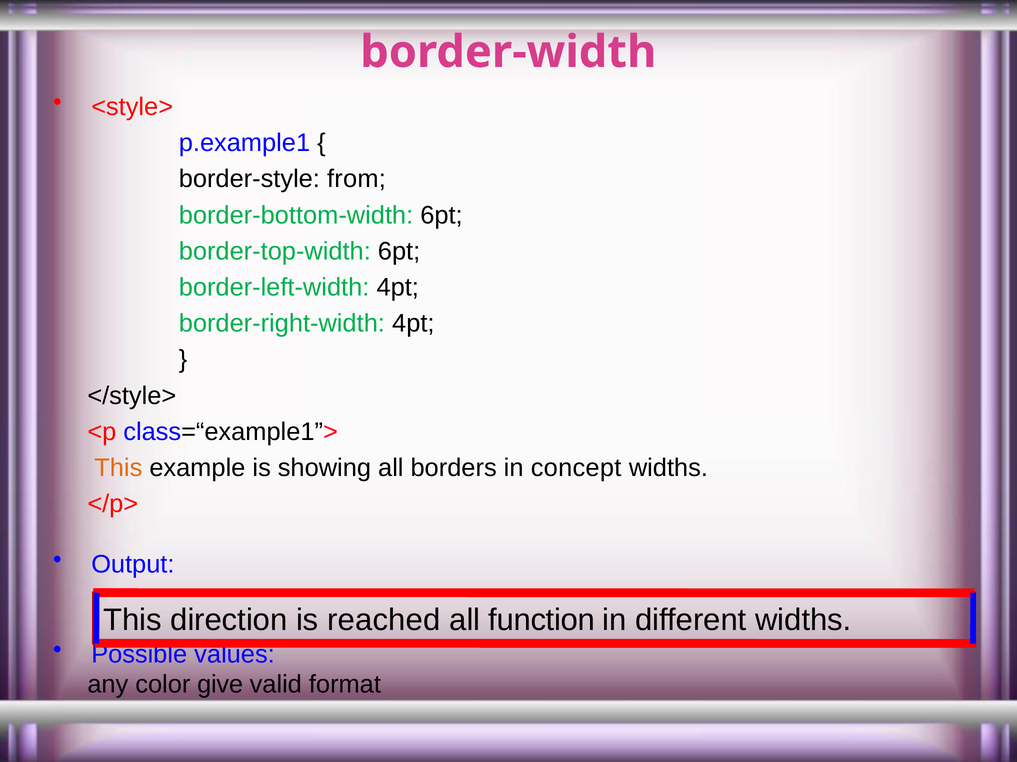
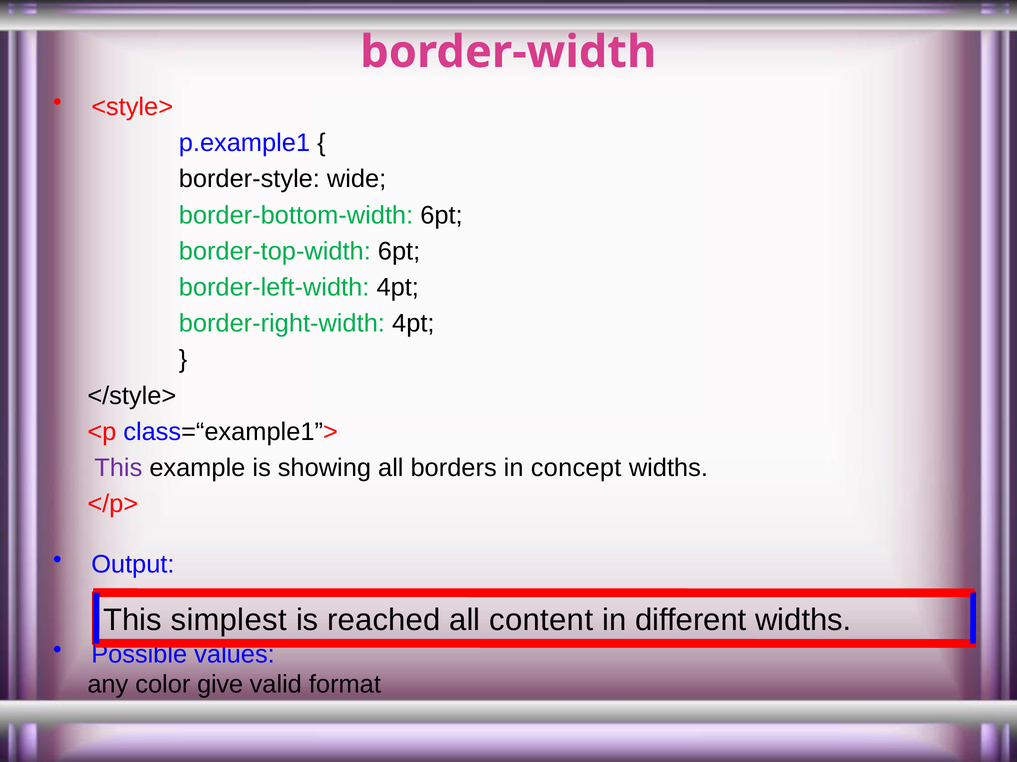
from: from -> wide (357, 179)
This colour: orange -> purple (118, 468)
direction: direction -> simplest (229, 621)
function: function -> content (541, 621)
